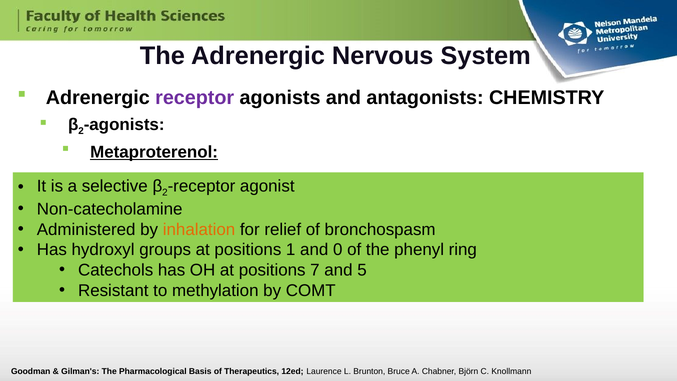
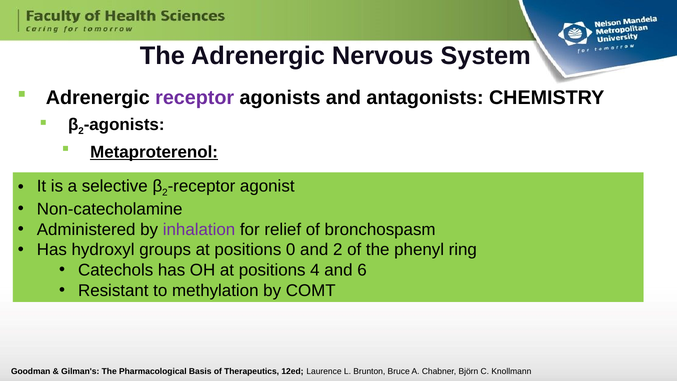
inhalation colour: orange -> purple (199, 229)
1: 1 -> 0 (291, 250)
and 0: 0 -> 2 (338, 250)
7: 7 -> 4 (315, 270)
5: 5 -> 6 (362, 270)
